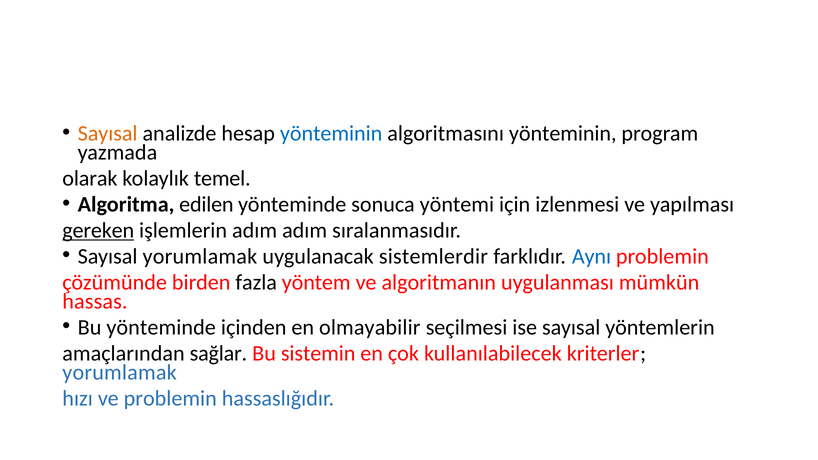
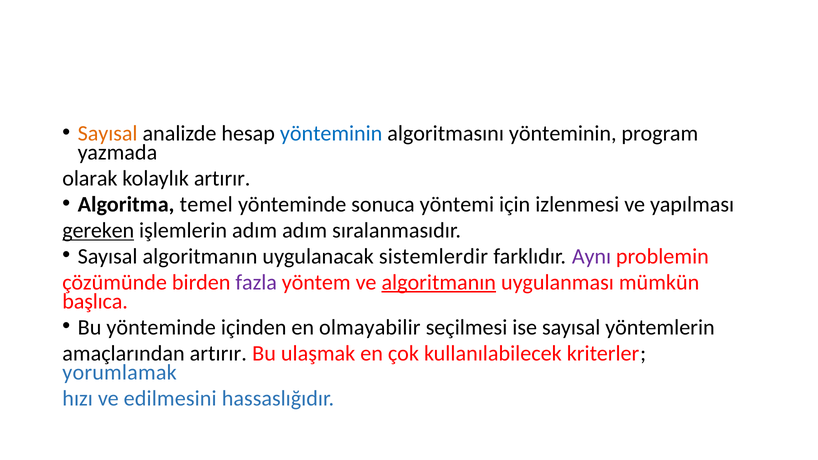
kolaylık temel: temel -> artırır (222, 179)
edilen: edilen -> temel (206, 205)
Sayısal yorumlamak: yorumlamak -> algoritmanın (200, 256)
Aynı colour: blue -> purple (591, 256)
fazla colour: black -> purple (256, 282)
algoritmanın underline: none -> present (439, 282)
hassas: hassas -> başlıca (95, 302)
amaçlarından sağlar: sağlar -> artırır (218, 353)
sistemin: sistemin -> ulaşmak (318, 353)
ve problemin: problemin -> edilmesini (170, 398)
